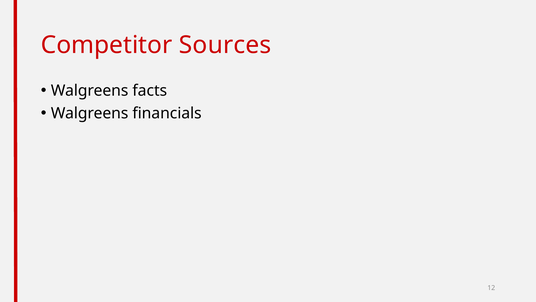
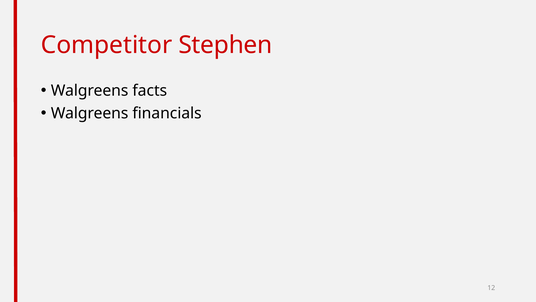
Sources: Sources -> Stephen (225, 45)
